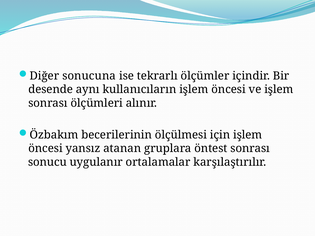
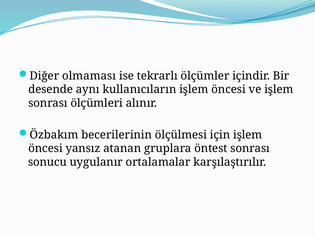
sonucuna: sonucuna -> olmaması (89, 76)
